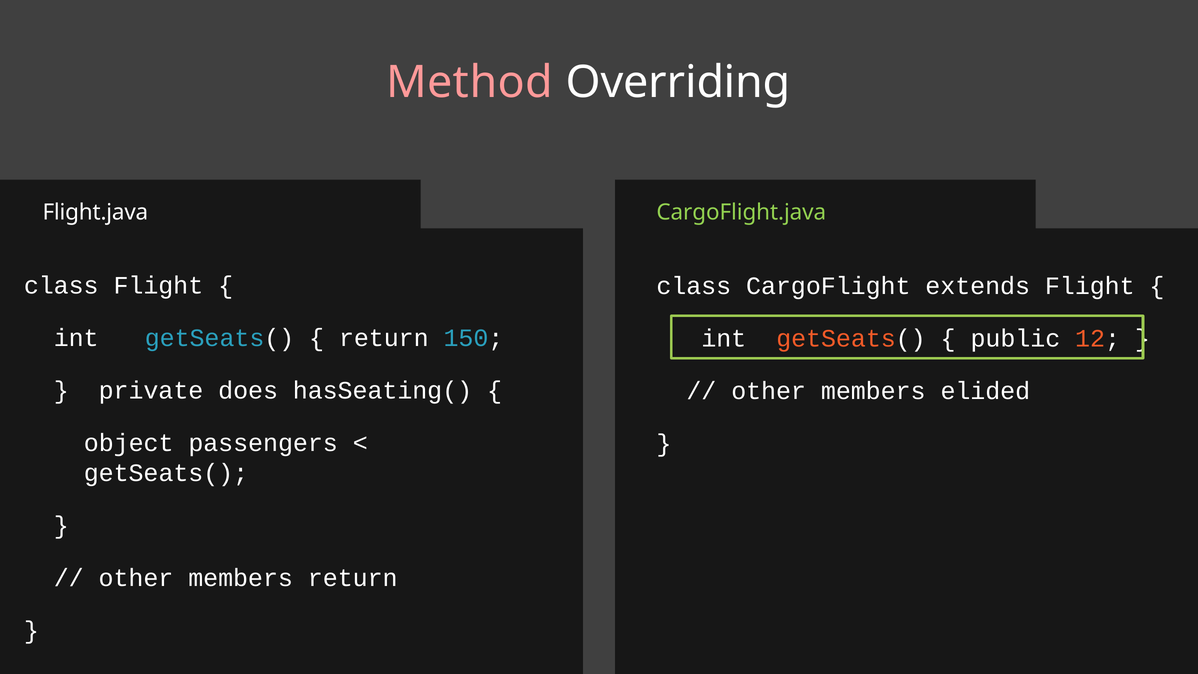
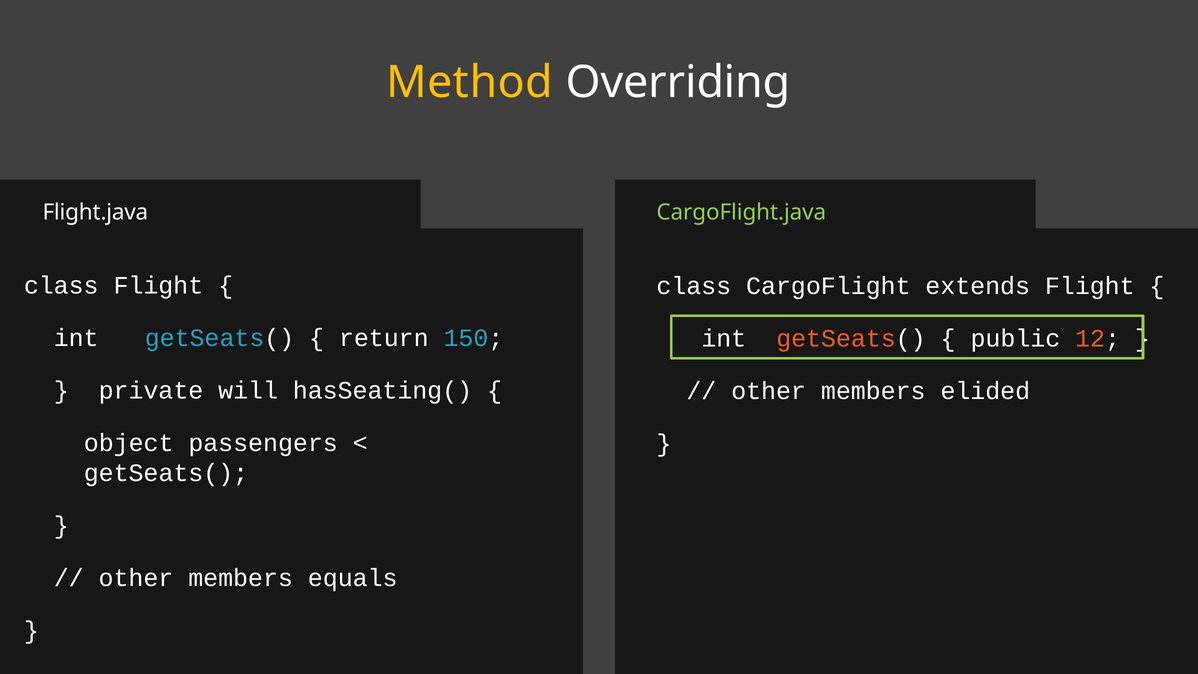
Method colour: pink -> yellow (470, 82)
does: does -> will (248, 390)
members return: return -> equals (353, 578)
